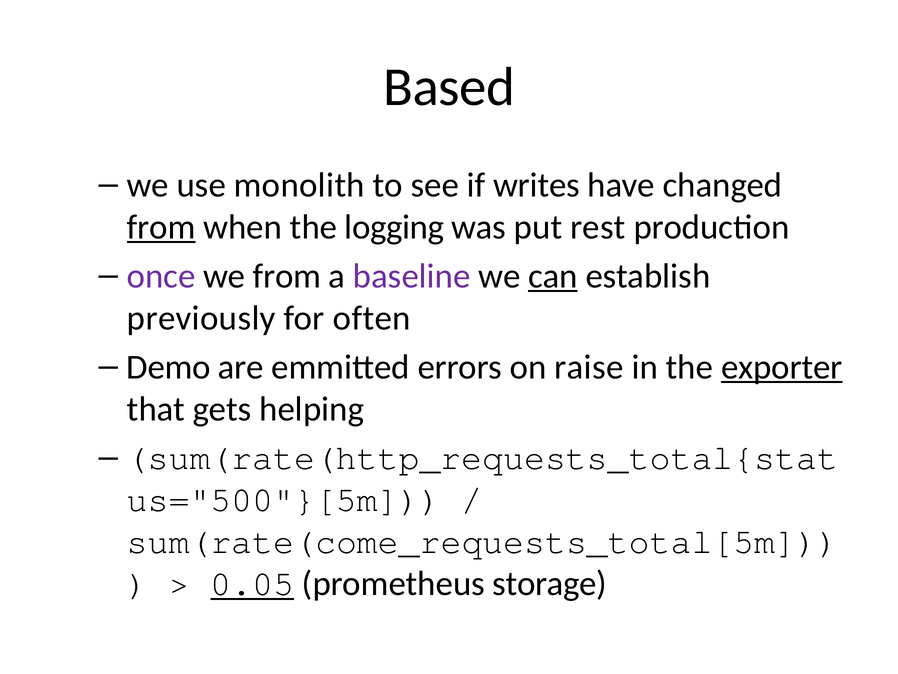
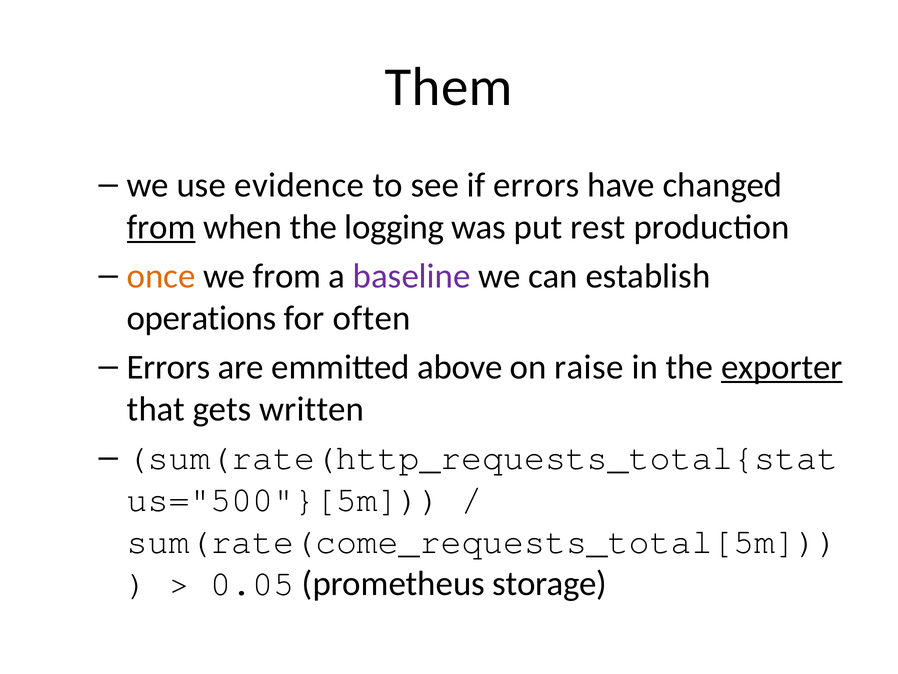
Based: Based -> Them (449, 87)
monolith: monolith -> evidence (299, 185)
if writes: writes -> errors (536, 185)
once colour: purple -> orange (161, 276)
can underline: present -> none (553, 276)
previously: previously -> operations (202, 318)
Demo: Demo -> Errors (168, 367)
errors: errors -> above (460, 367)
helping: helping -> written (312, 409)
0.05 underline: present -> none (252, 583)
